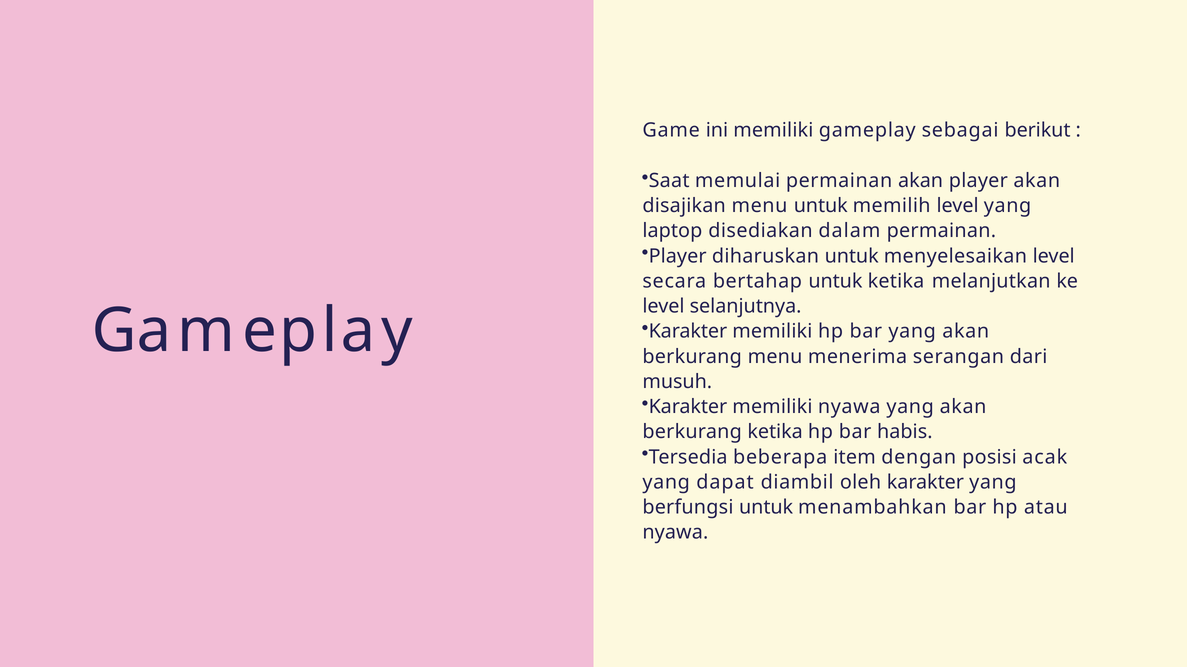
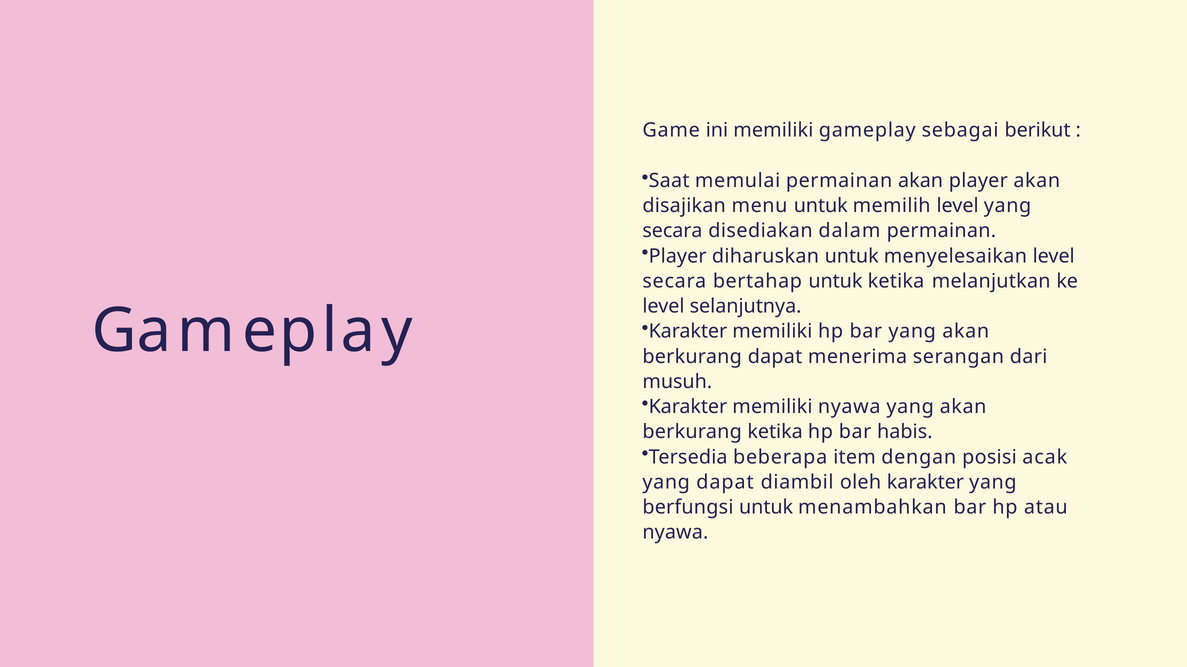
laptop: laptop -> secara (672, 231)
berkurang menu: menu -> dapat (775, 357)
